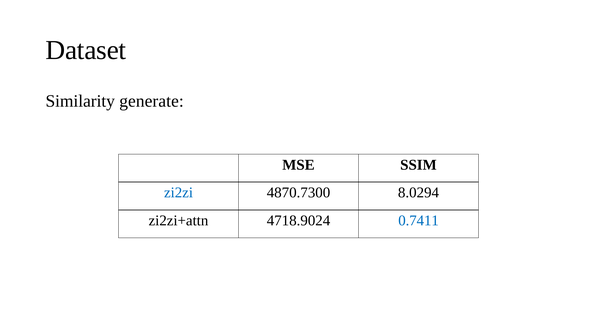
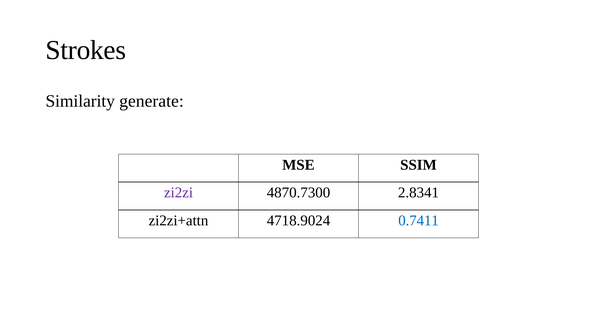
Dataset: Dataset -> Strokes (86, 50)
zi2zi colour: blue -> purple (178, 193)
8.0294: 8.0294 -> 2.8341 (418, 193)
